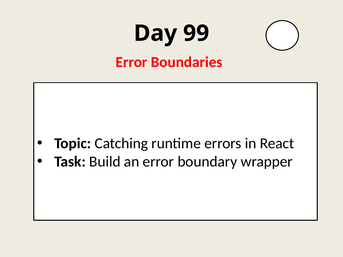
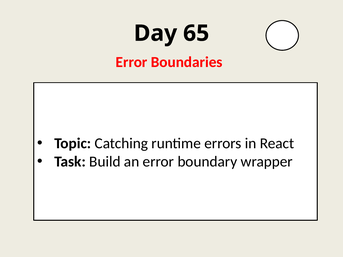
99: 99 -> 65 (196, 33)
